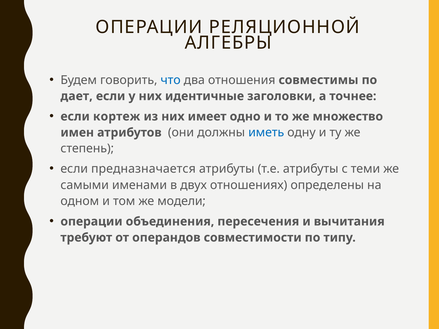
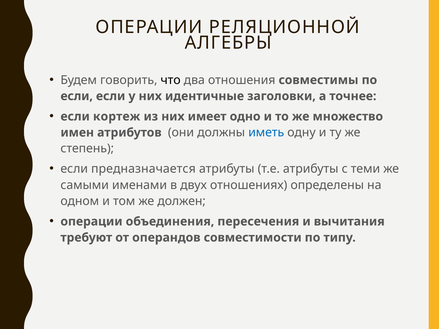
что colour: blue -> black (171, 80)
дает: дает -> если (77, 96)
модели: модели -> должен (182, 201)
